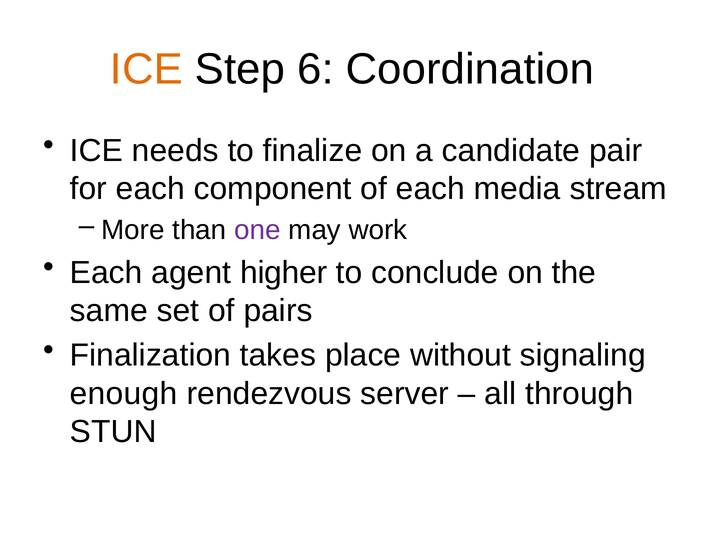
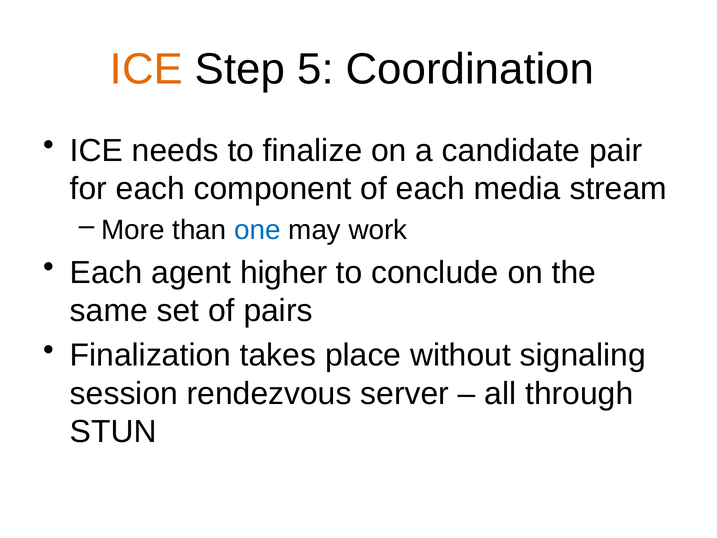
6: 6 -> 5 (315, 69)
one colour: purple -> blue (257, 230)
enough: enough -> session (124, 393)
